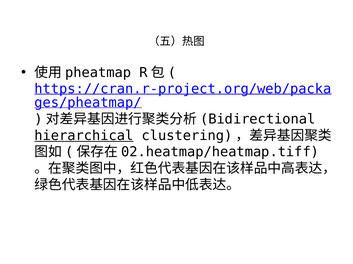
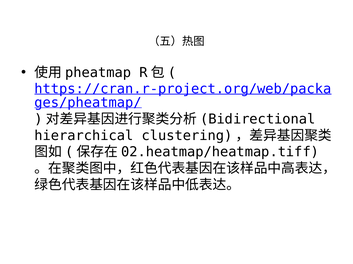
hierarchical underline: present -> none (84, 136)
